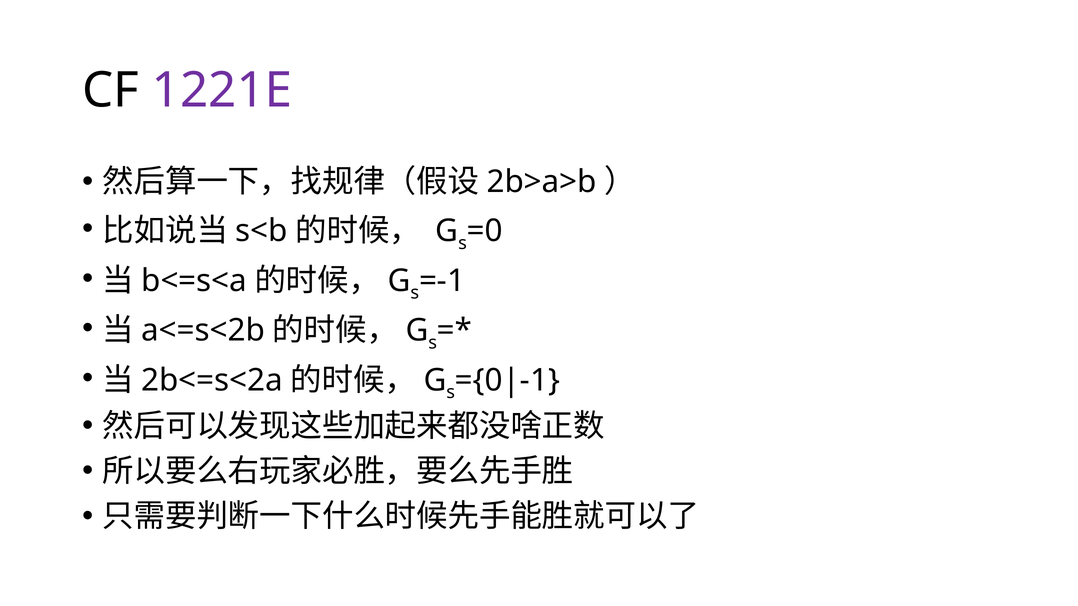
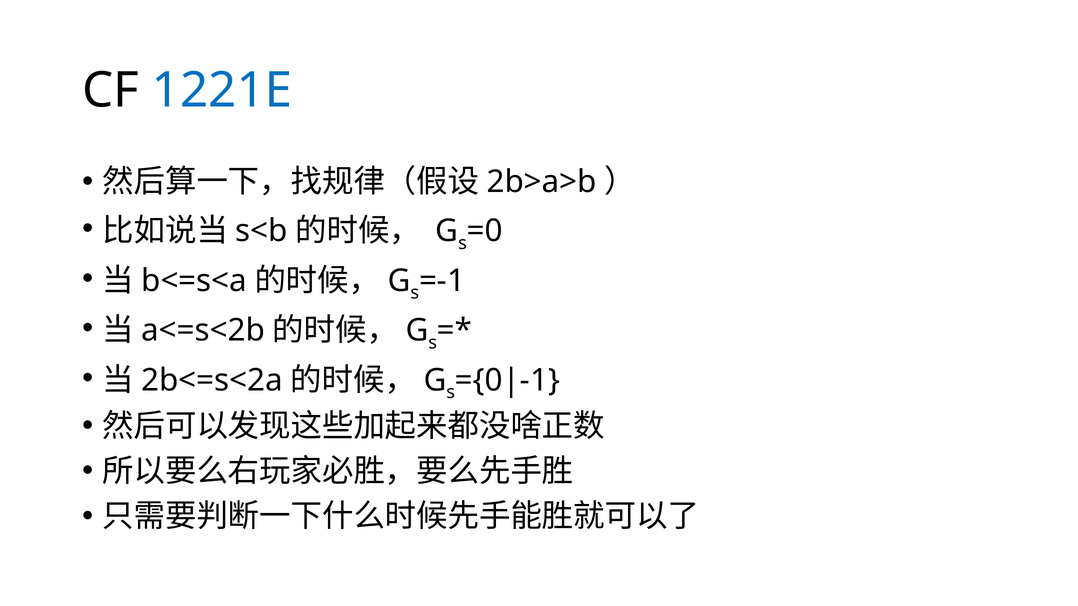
1221E colour: purple -> blue (222, 91)
